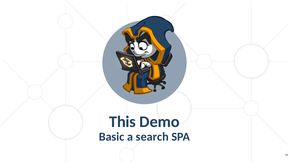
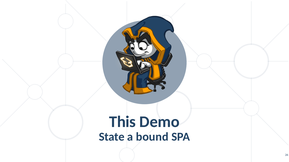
Basic: Basic -> State (112, 137)
search: search -> bound (152, 137)
